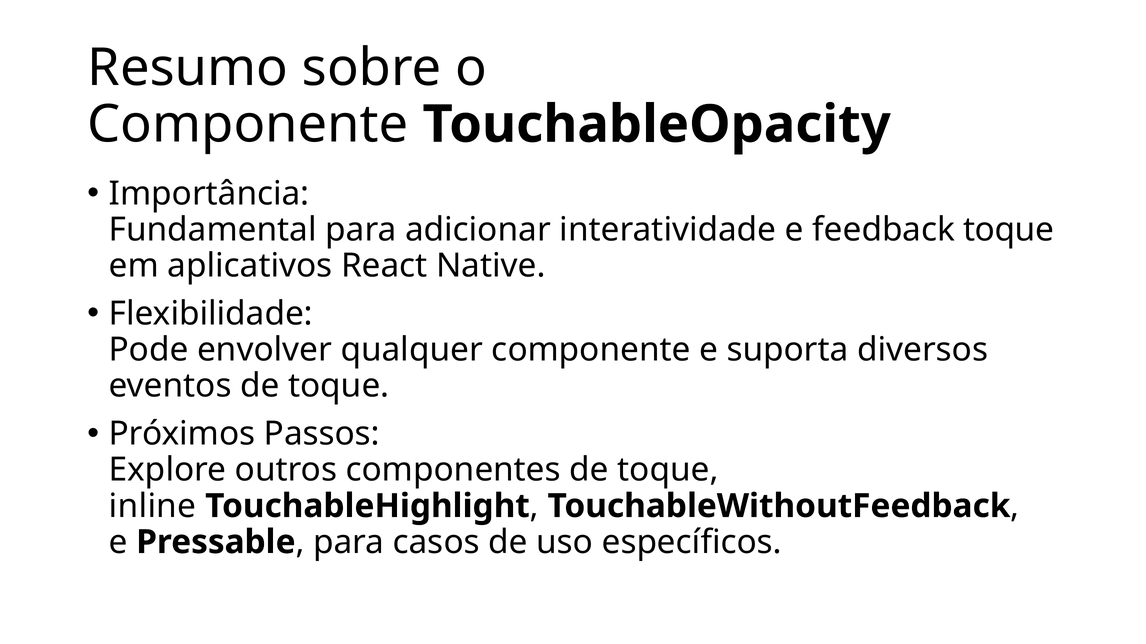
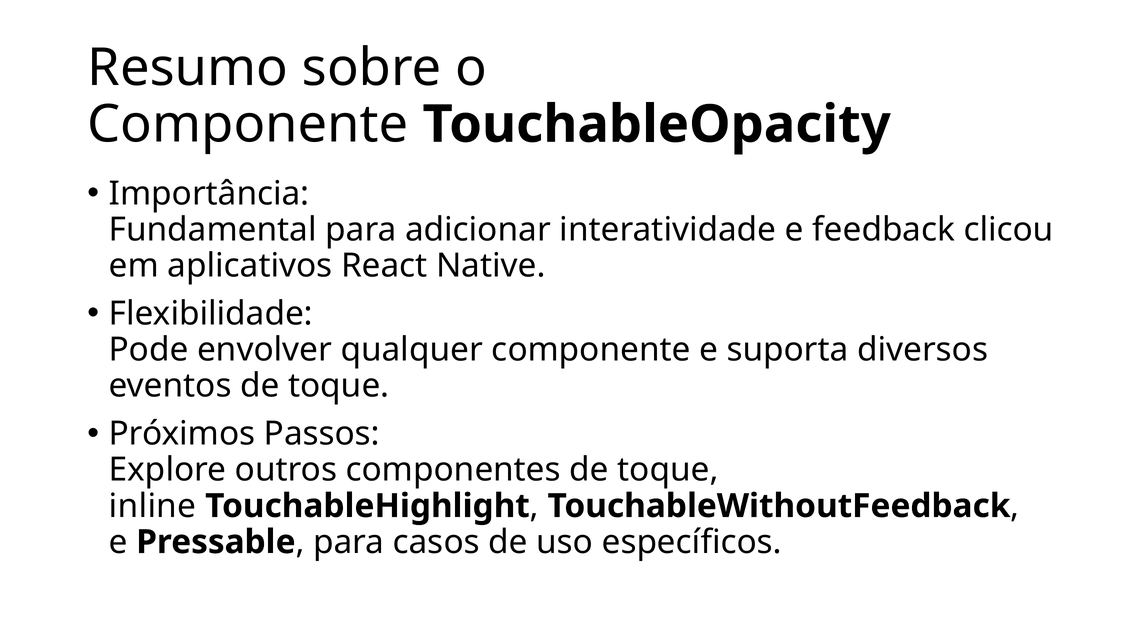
feedback toque: toque -> clicou (1008, 230)
